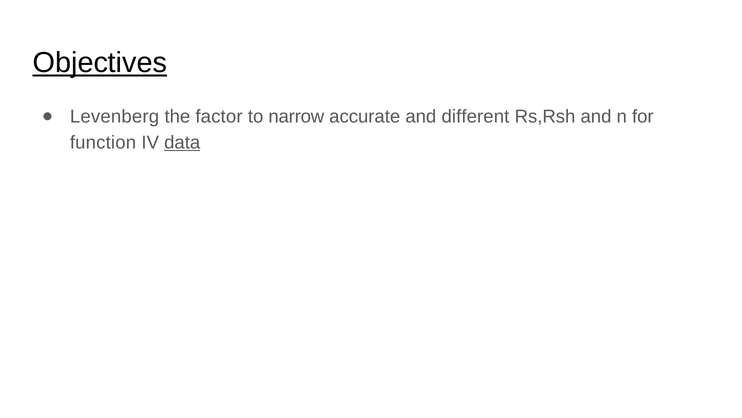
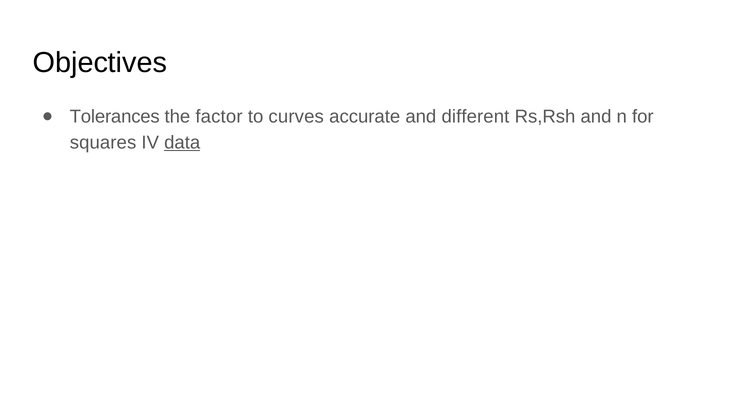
Objectives underline: present -> none (100, 63)
Levenberg: Levenberg -> Tolerances (115, 117)
narrow: narrow -> curves (296, 117)
function: function -> squares (103, 142)
